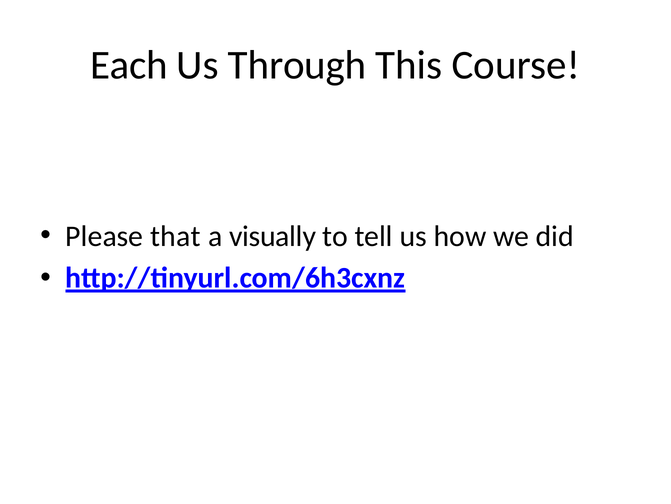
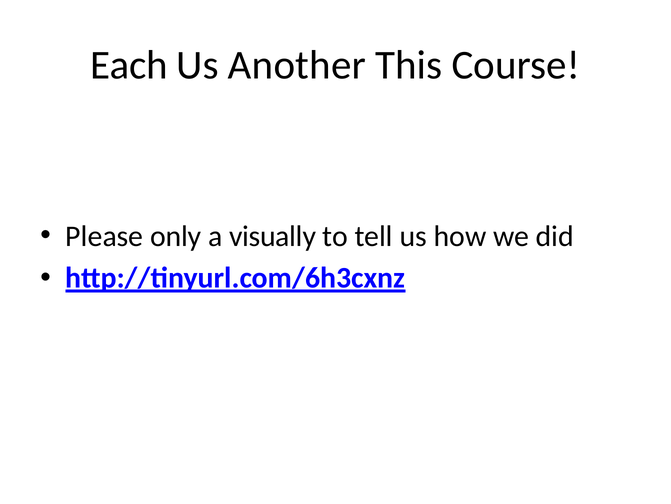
Through: Through -> Another (297, 65)
that: that -> only (176, 236)
